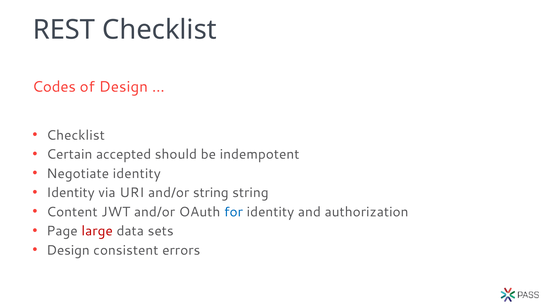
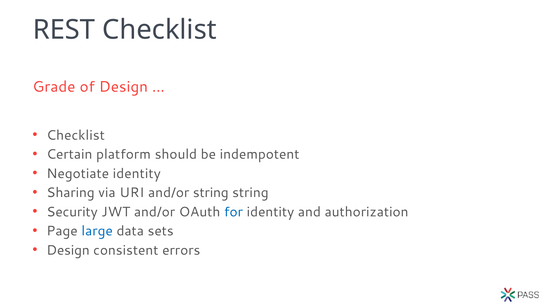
Codes: Codes -> Grade (54, 87)
accepted: accepted -> platform (124, 154)
Identity: Identity -> Sharing (71, 193)
Content: Content -> Security (72, 212)
large colour: red -> blue (97, 231)
